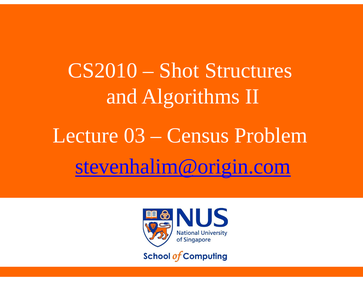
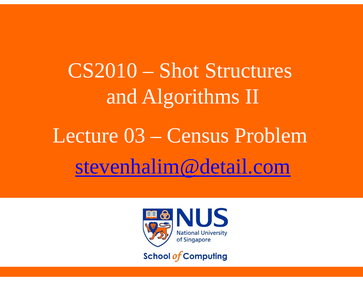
stevenhalim@origin.com: stevenhalim@origin.com -> stevenhalim@detail.com (183, 166)
